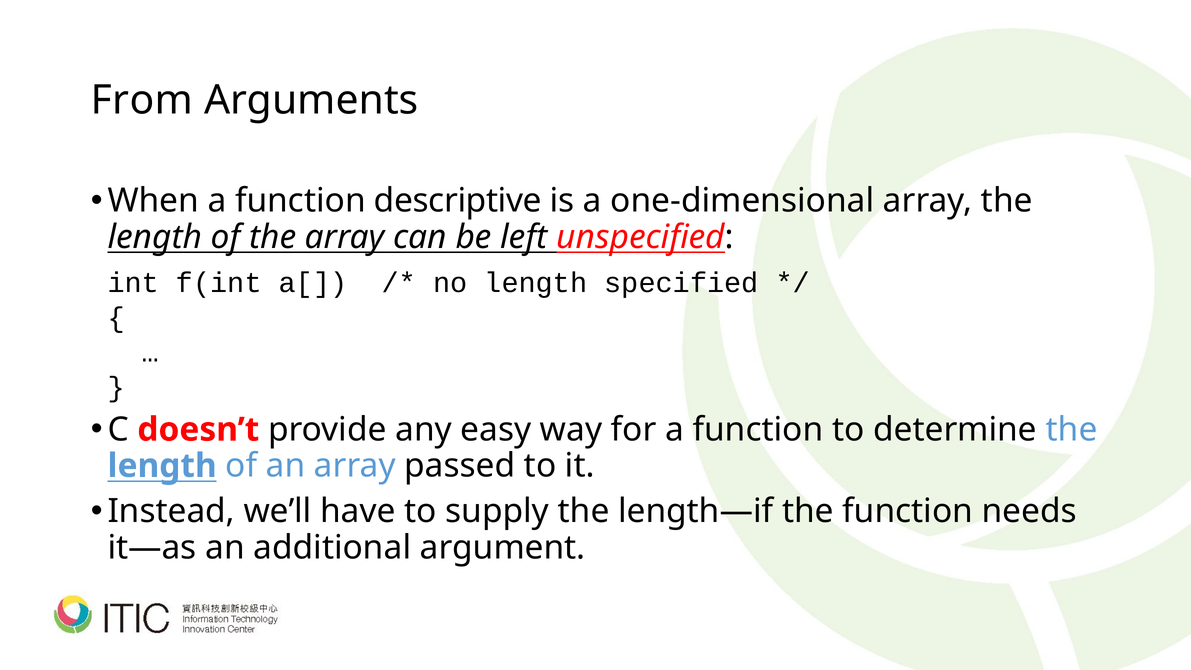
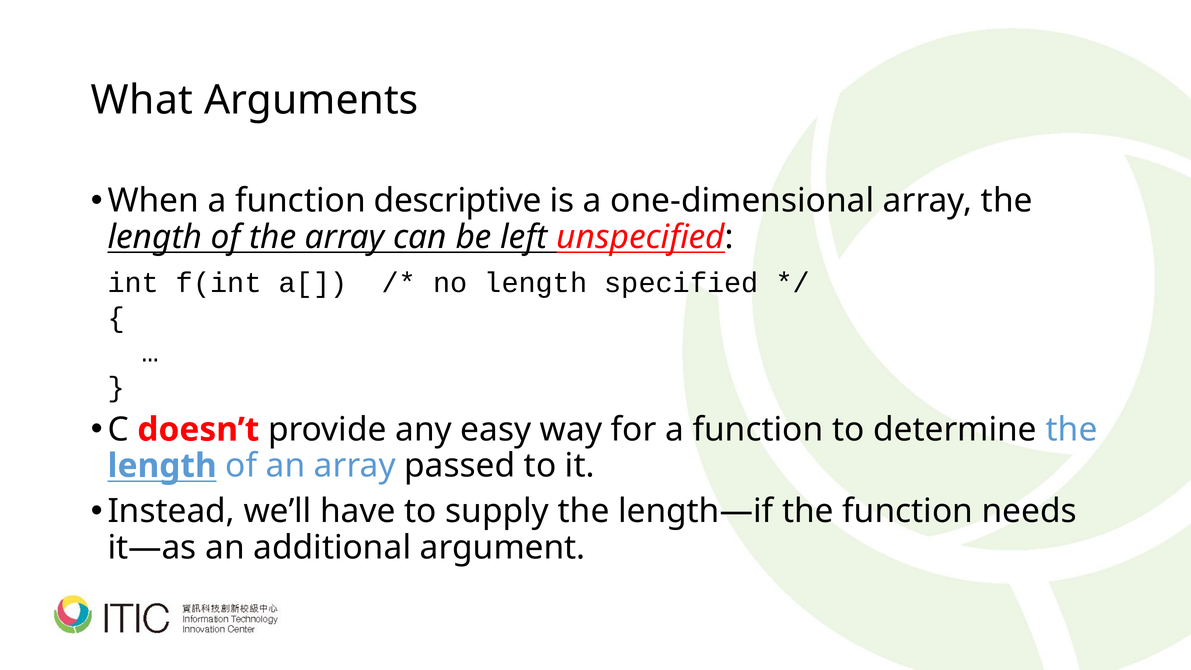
From: From -> What (142, 100)
